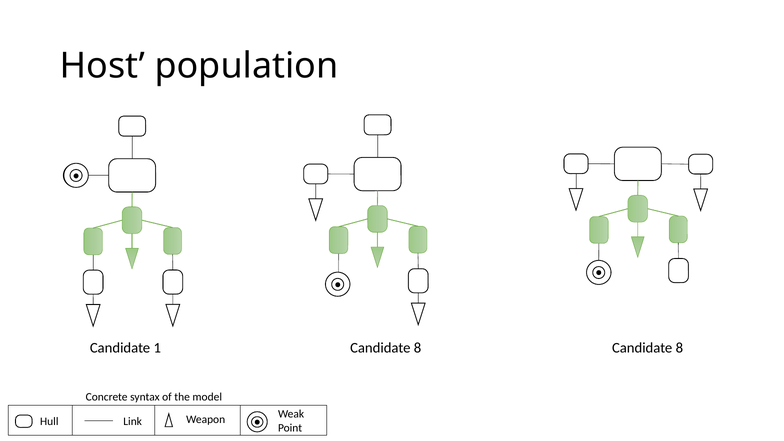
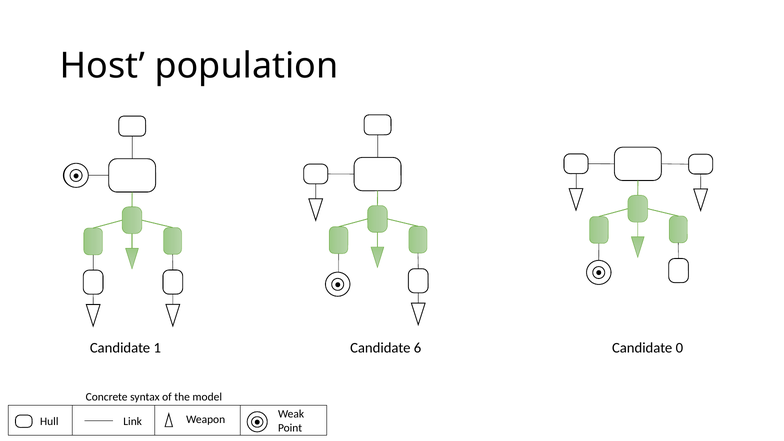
1 Candidate 8: 8 -> 6 (418, 348)
8: 8 -> 0 (679, 348)
